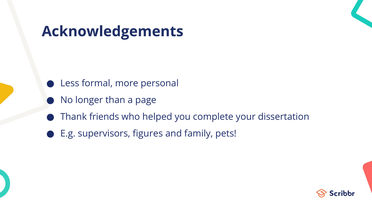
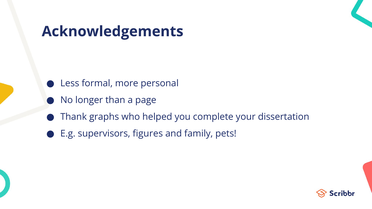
friends: friends -> graphs (104, 117)
